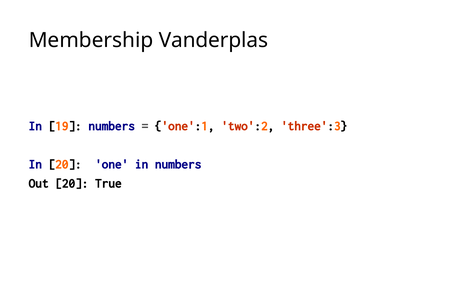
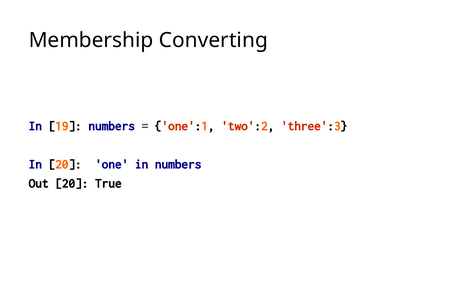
Vanderplas: Vanderplas -> Converting (213, 40)
